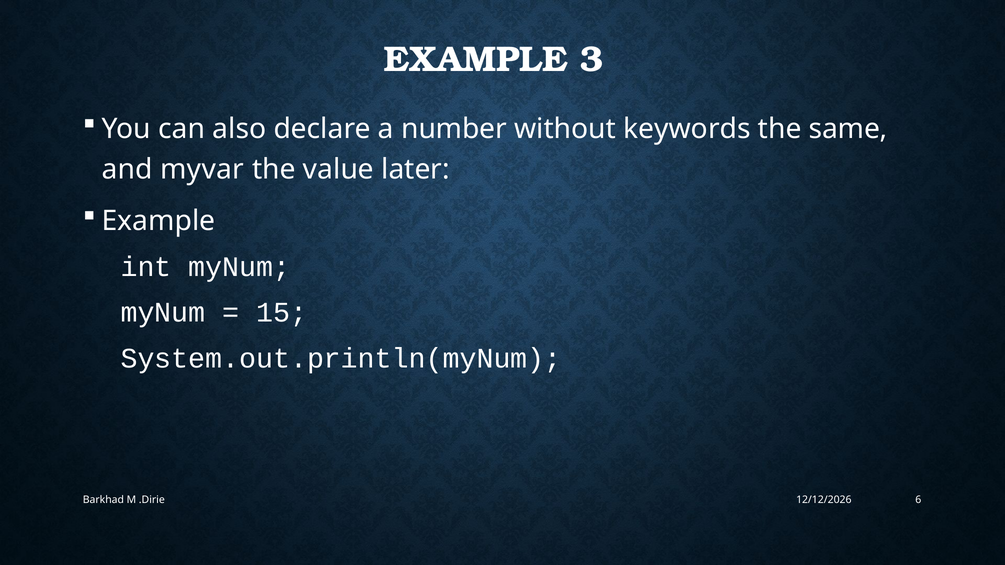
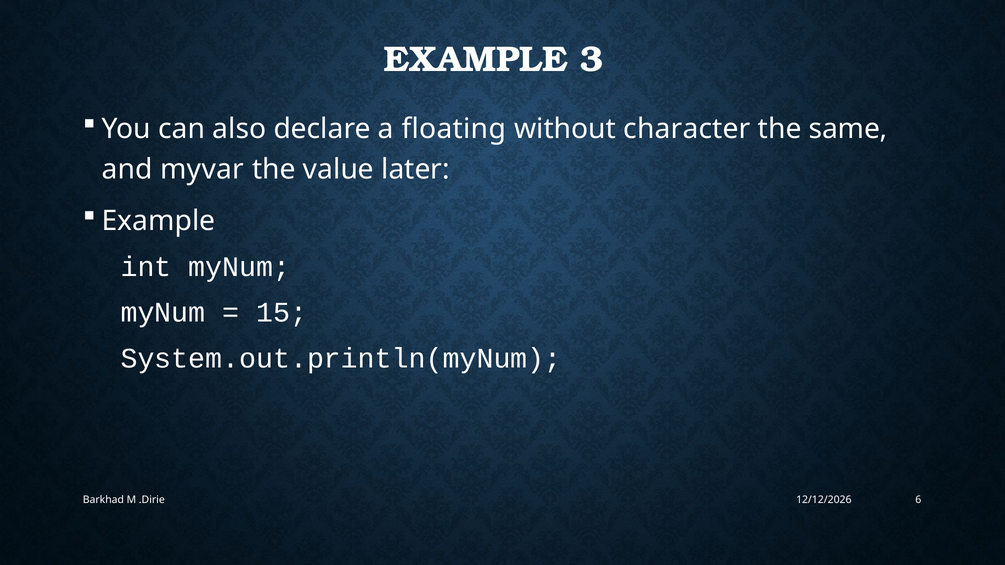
number: number -> floating (454, 129)
keywords: keywords -> character (687, 129)
